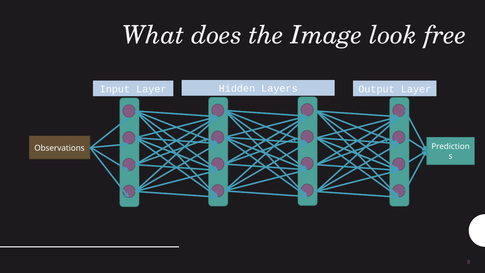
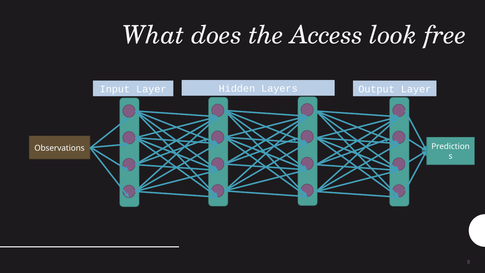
Image: Image -> Access (327, 35)
